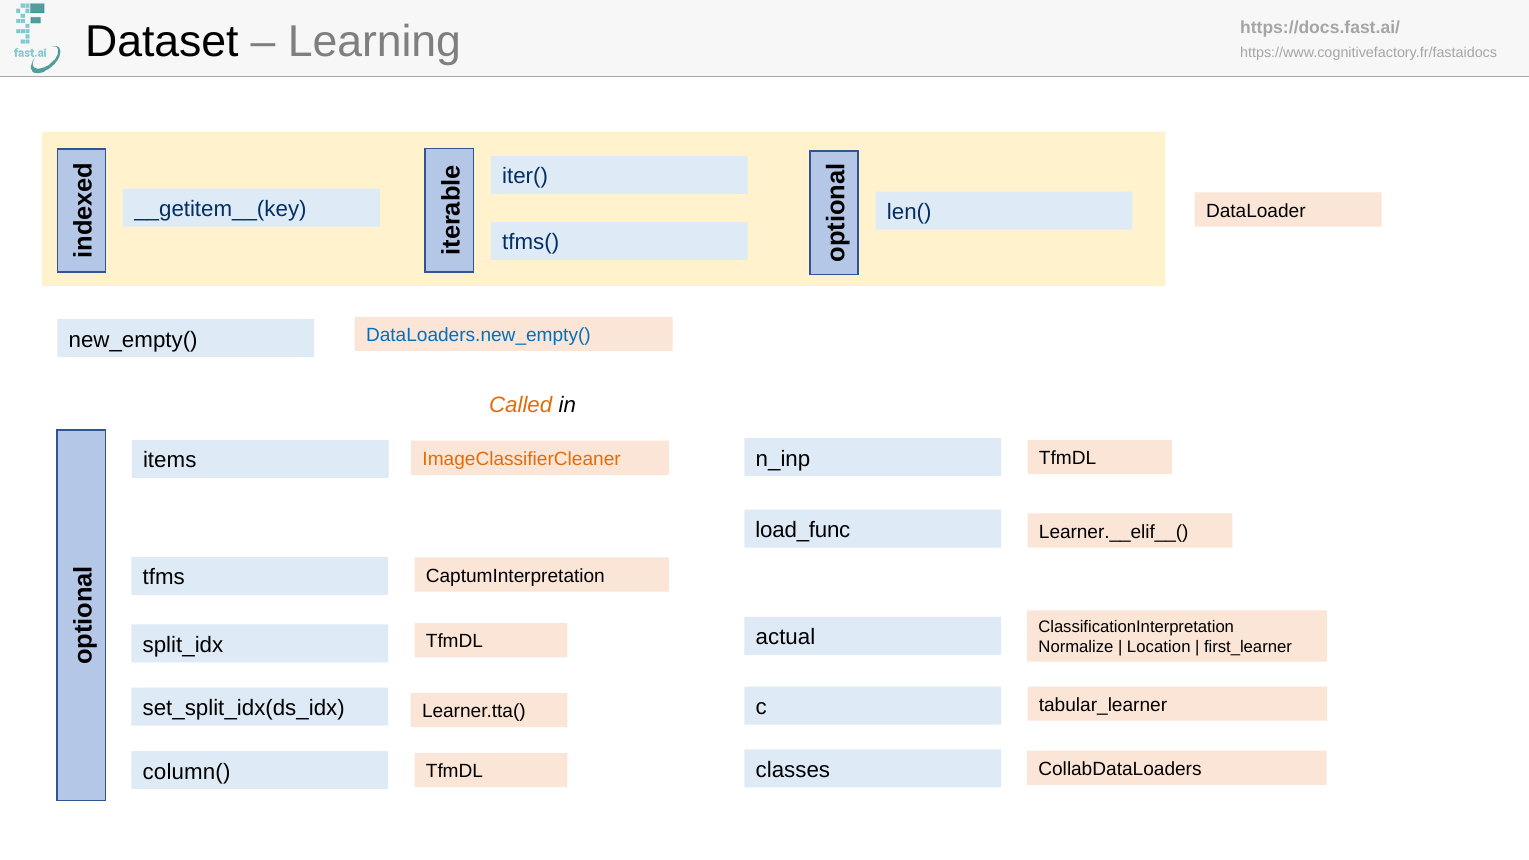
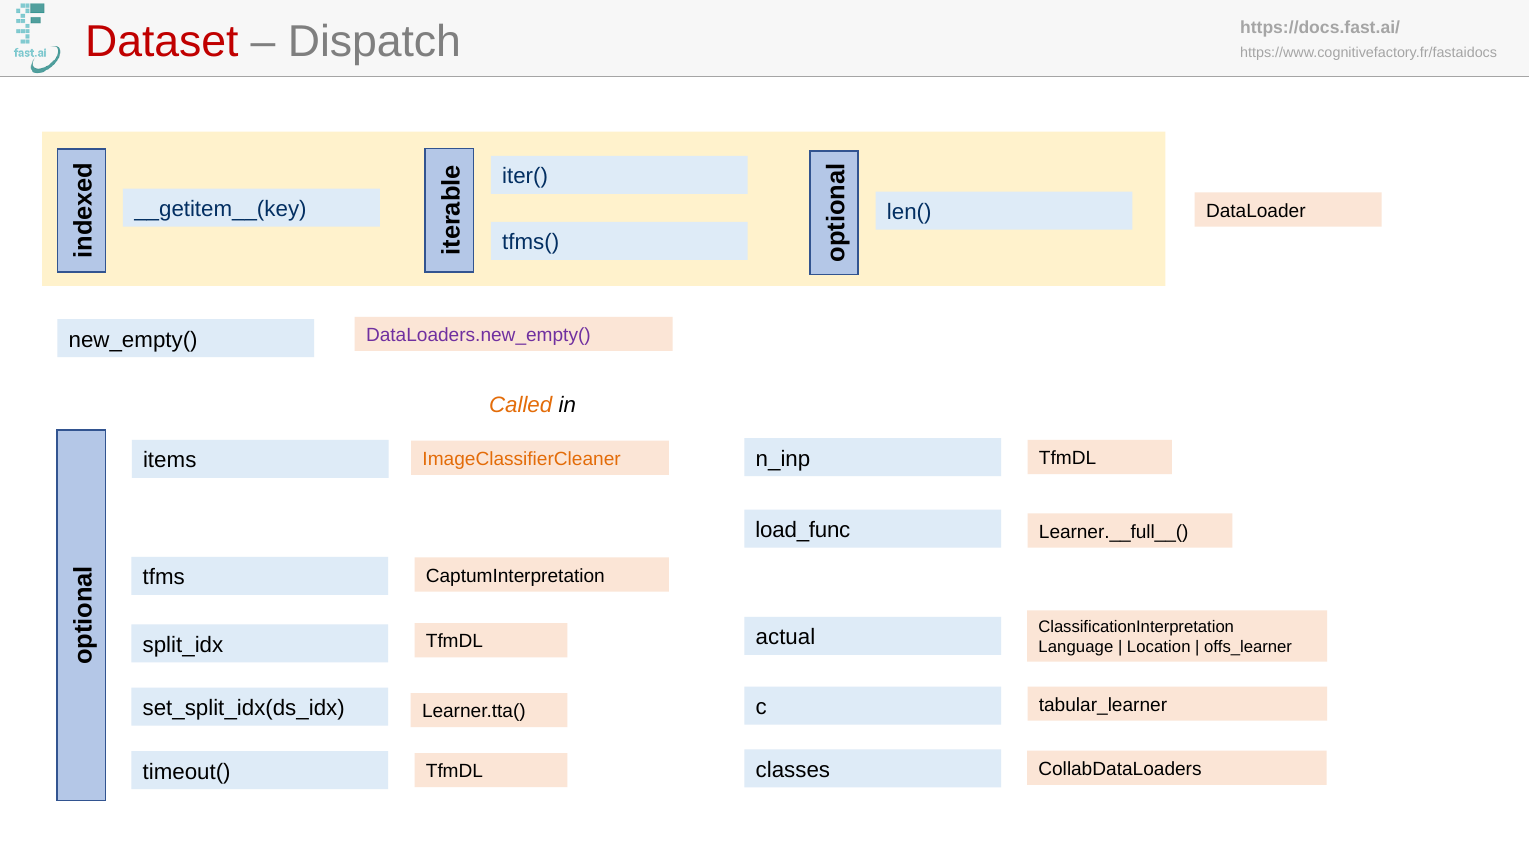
Dataset colour: black -> red (162, 42)
Learning: Learning -> Dispatch (374, 42)
DataLoaders.new_empty( colour: blue -> purple (478, 335)
Learner.__elif__(: Learner.__elif__( -> Learner.__full__( (1114, 532)
Normalize: Normalize -> Language (1076, 647)
first_learner: first_learner -> offs_learner (1248, 647)
column(: column( -> timeout( (187, 772)
